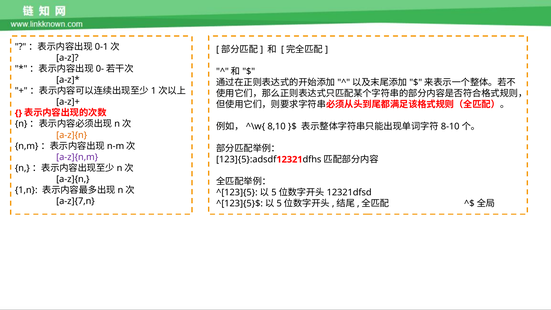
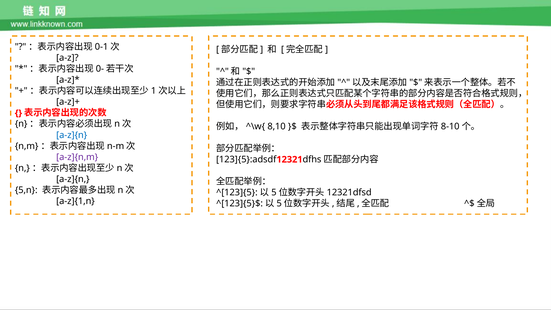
a-z]{n colour: orange -> blue (72, 135)
1,n: 1,n -> 5,n (26, 190)
a-z]{7,n: a-z]{7,n -> a-z]{1,n (75, 201)
